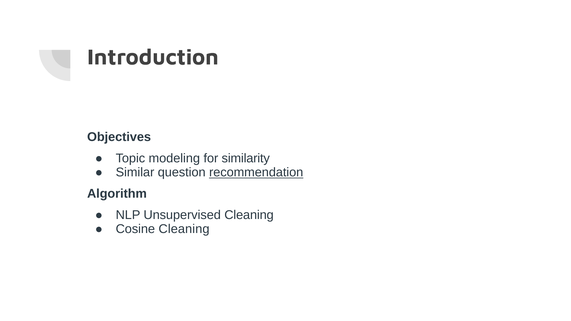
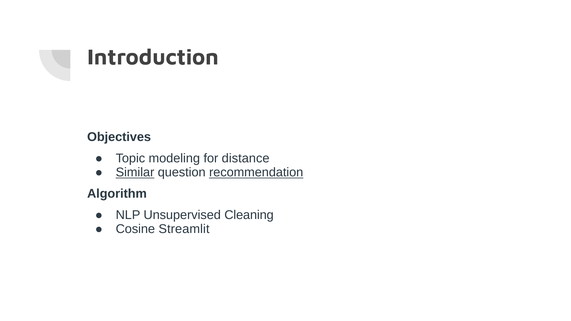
similarity: similarity -> distance (246, 158)
Similar underline: none -> present (135, 173)
Cosine Cleaning: Cleaning -> Streamlit (184, 229)
